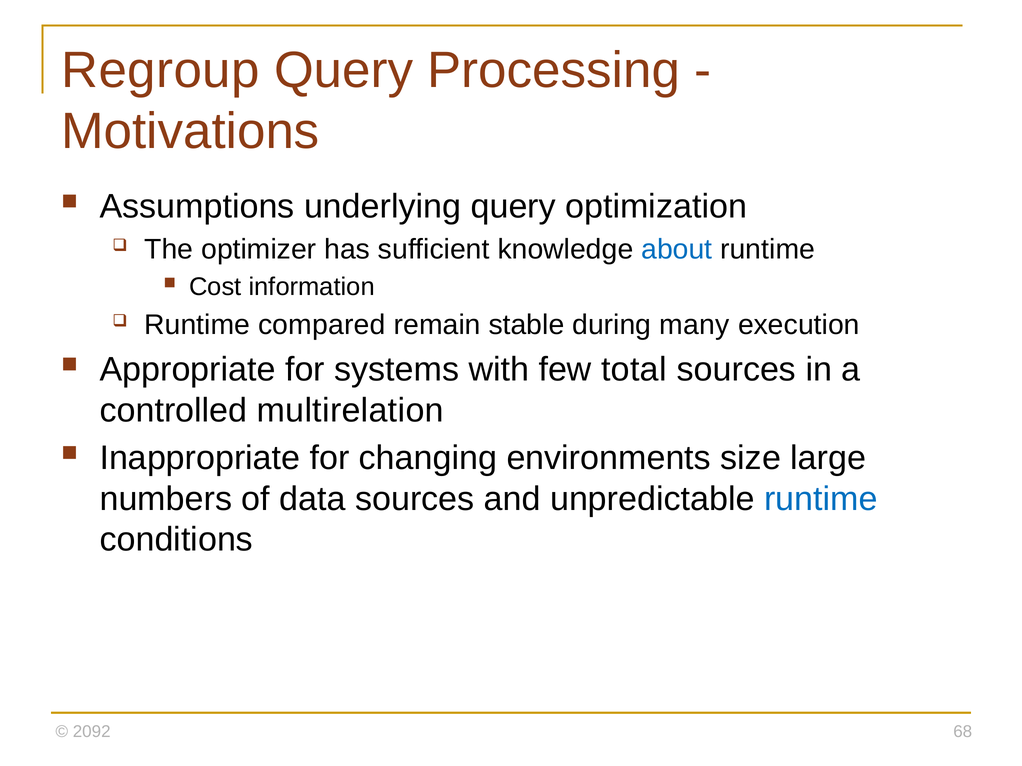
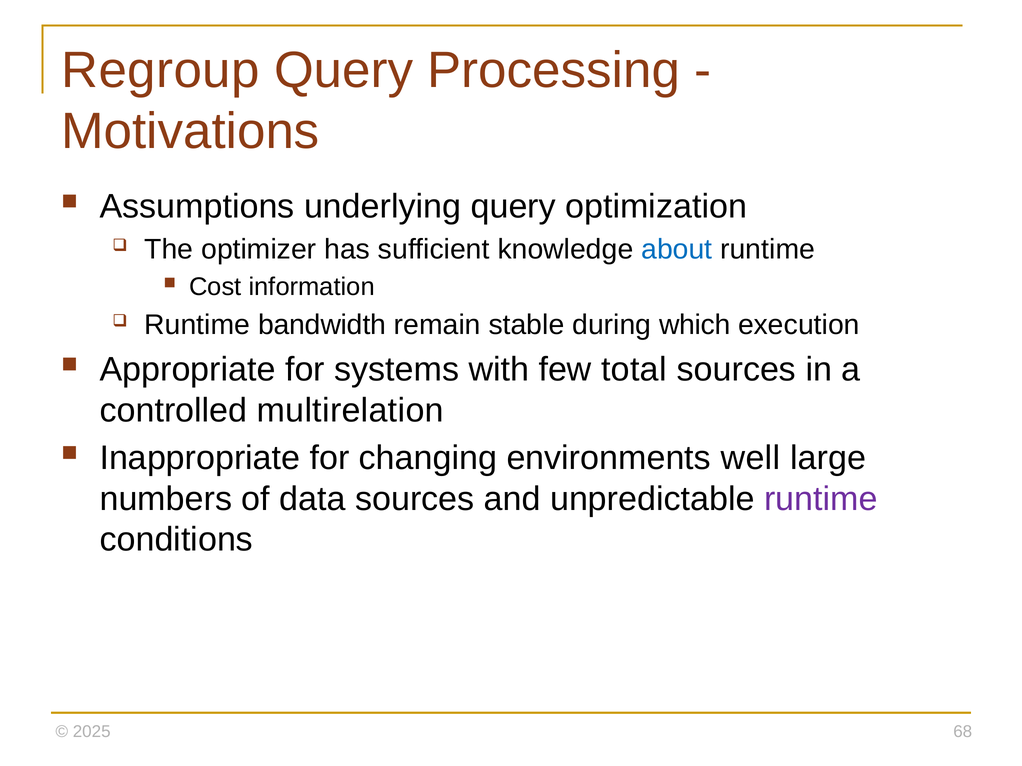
compared: compared -> bandwidth (322, 325)
many: many -> which (695, 325)
size: size -> well (750, 458)
runtime colour: blue -> purple (821, 499)
2092: 2092 -> 2025 (92, 732)
